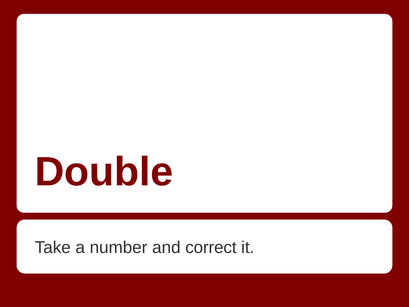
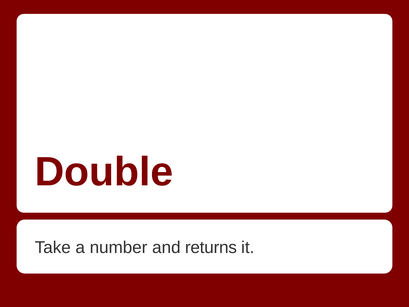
correct: correct -> returns (211, 247)
